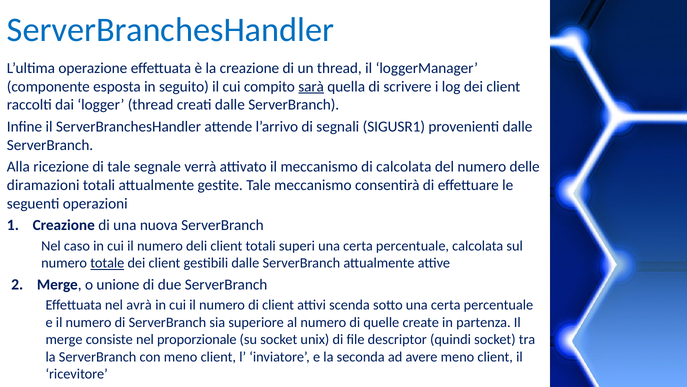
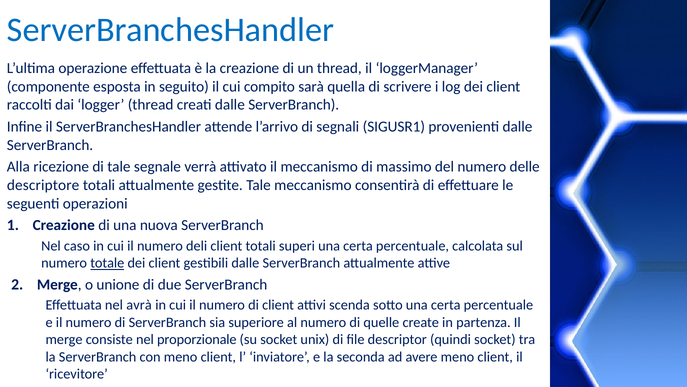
sarà underline: present -> none (311, 86)
di calcolata: calcolata -> massimo (404, 167)
diramazioni: diramazioni -> descriptore (43, 185)
